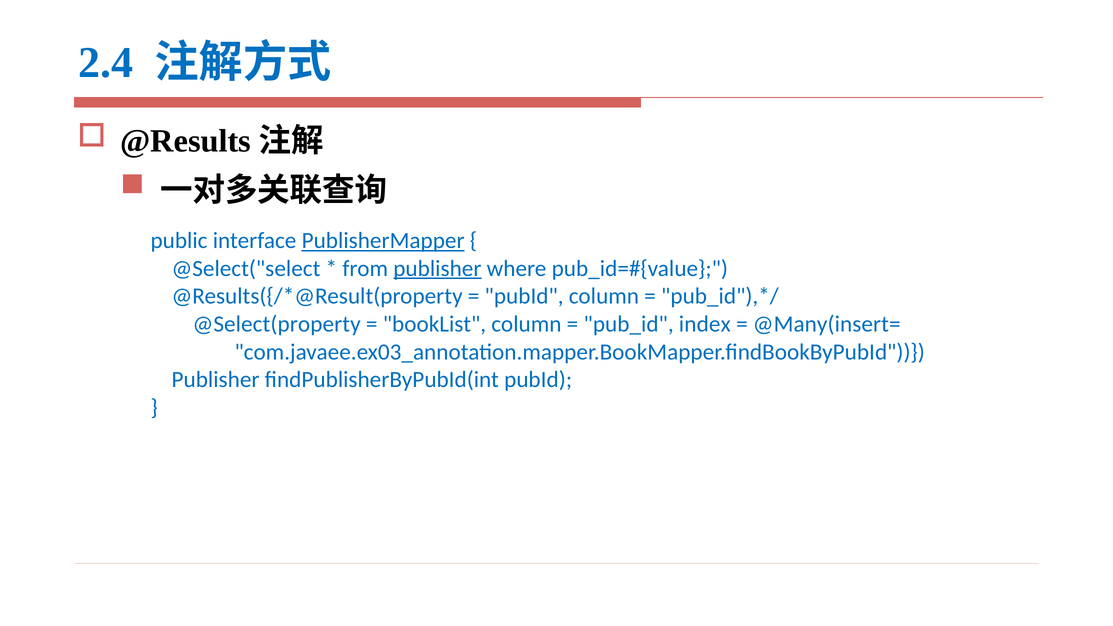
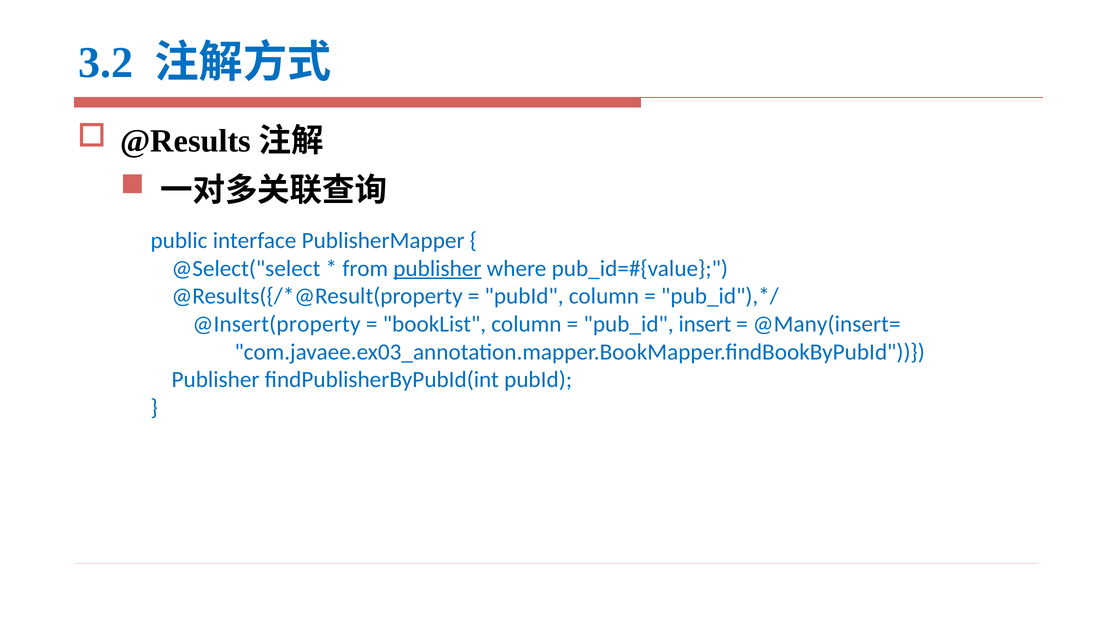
2.4: 2.4 -> 3.2 (106, 63)
PublisherMapper underline: present -> none (383, 241)
@Select(property: @Select(property -> @Insert(property (277, 324)
index: index -> insert (705, 324)
